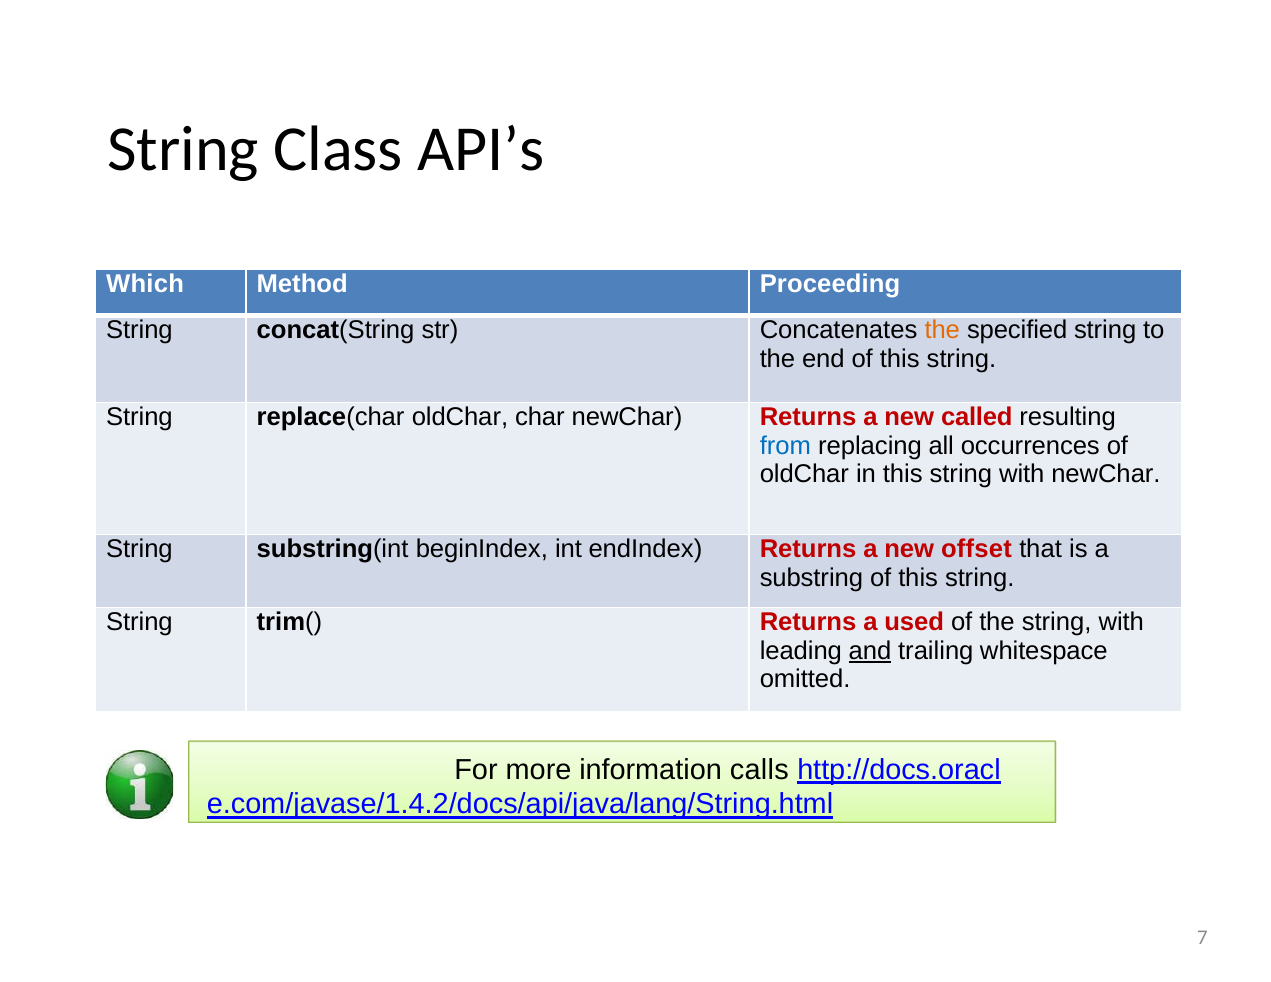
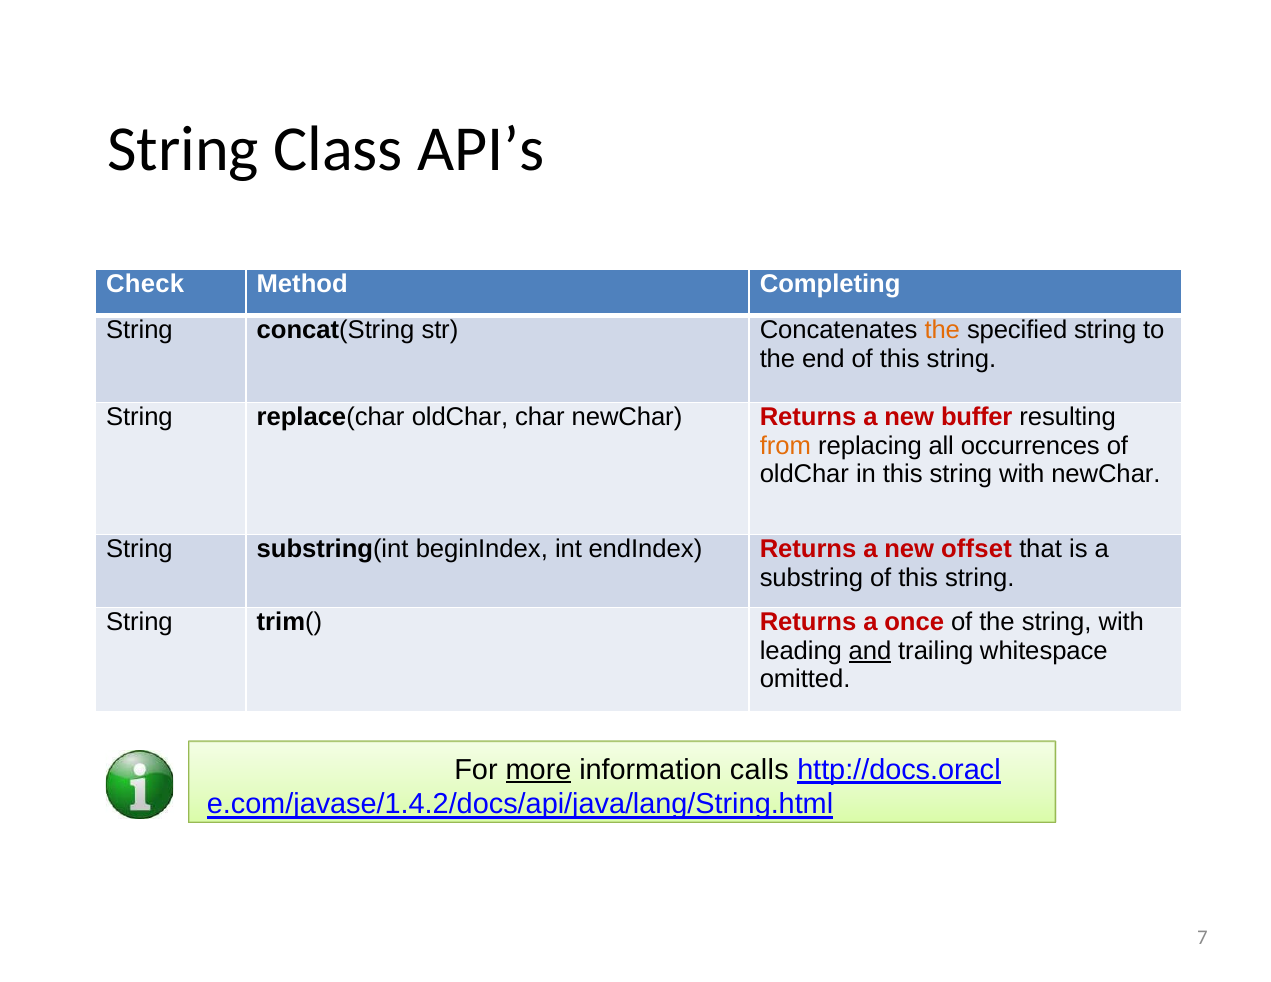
Which: Which -> Check (145, 284)
Proceeding: Proceeding -> Completing (830, 284)
called: called -> buffer (977, 417)
from colour: blue -> orange (785, 446)
used: used -> once (914, 622)
more underline: none -> present (539, 770)
